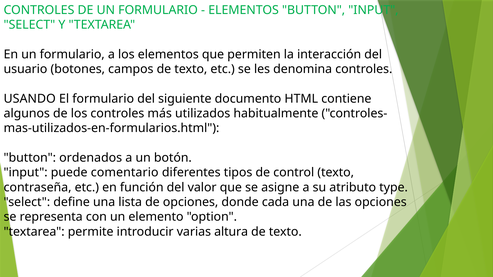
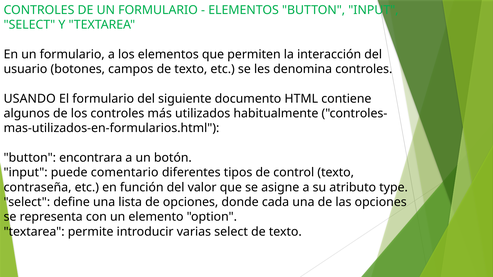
ordenados: ordenados -> encontrara (91, 158)
varias altura: altura -> select (231, 232)
